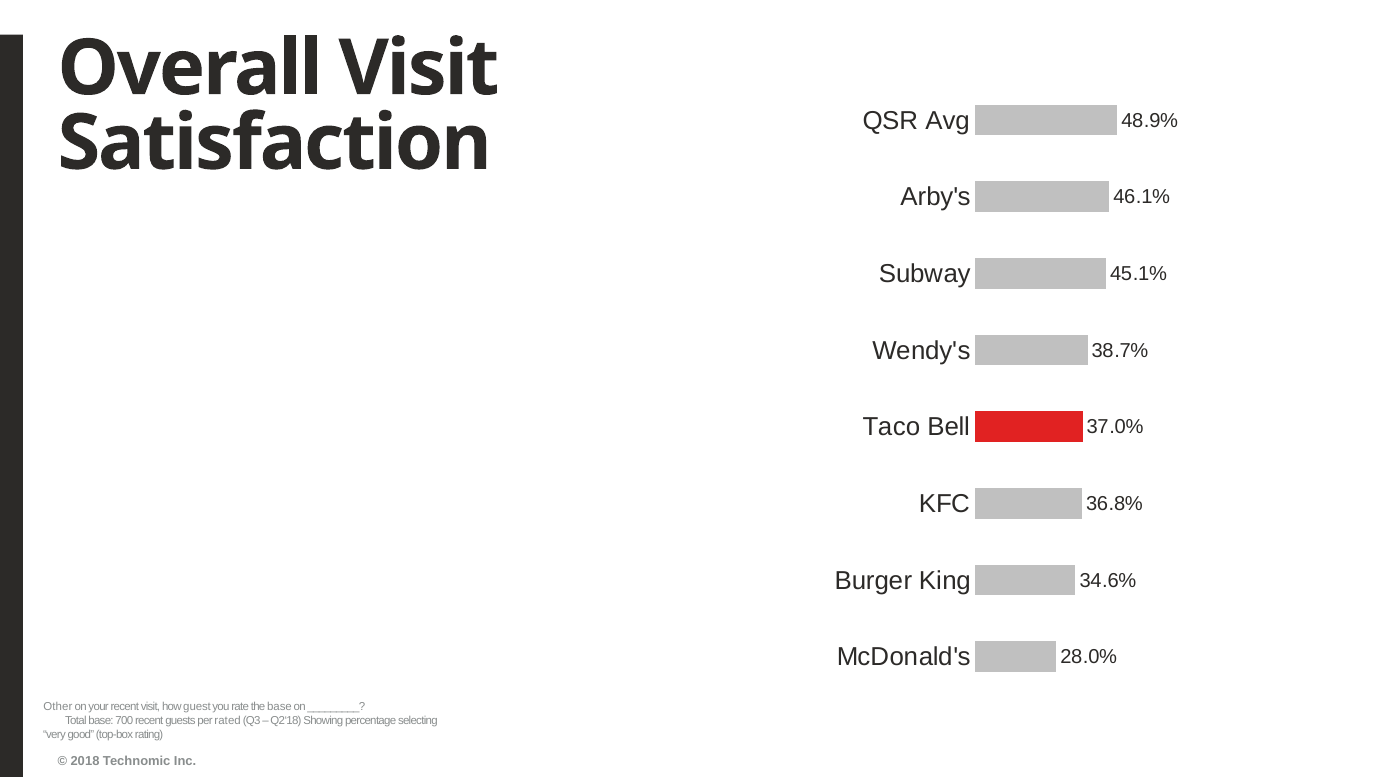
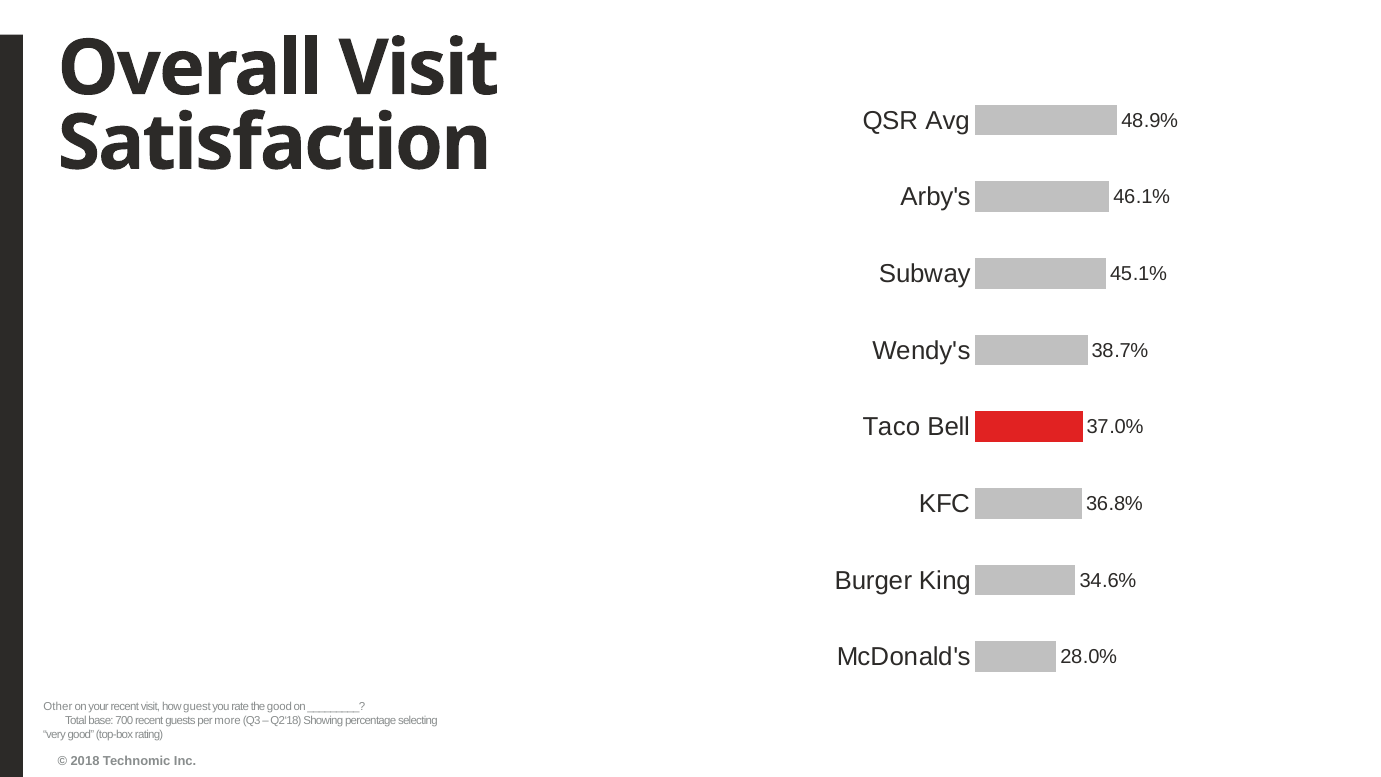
the base: base -> good (280, 707)
rated: rated -> more (228, 721)
